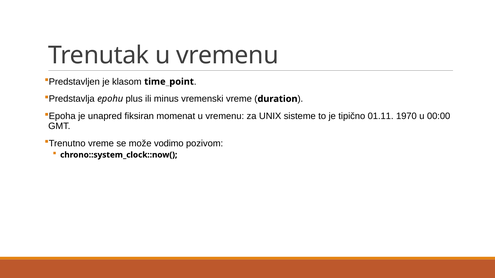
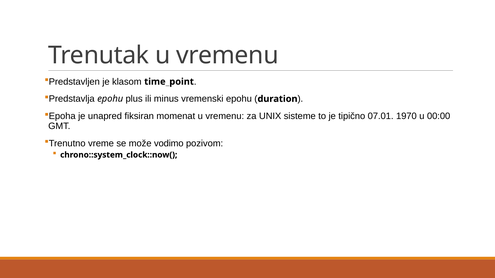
vremenski vreme: vreme -> epohu (239, 99)
01.11: 01.11 -> 07.01 (381, 116)
